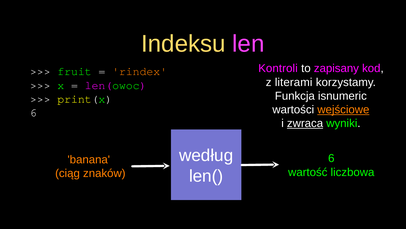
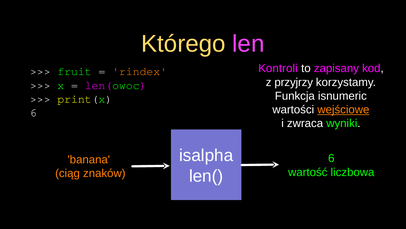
Indeksu: Indeksu -> Którego (183, 44)
literami: literami -> przyjrzy (294, 82)
zwraca underline: present -> none (305, 123)
według: według -> isalpha (206, 155)
